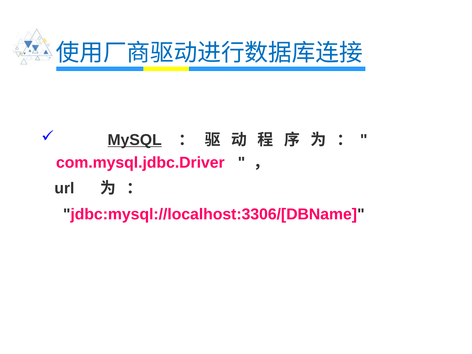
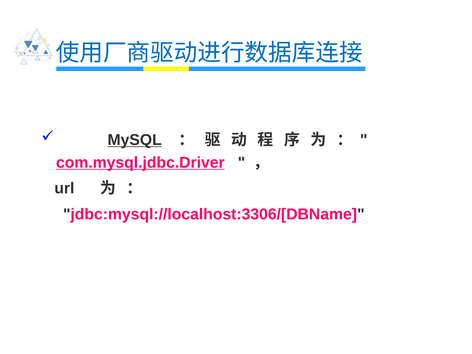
com.mysql.jdbc.Driver underline: none -> present (140, 163)
